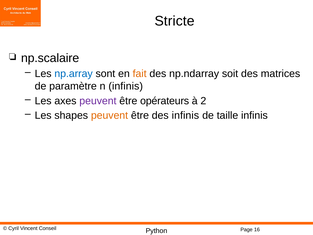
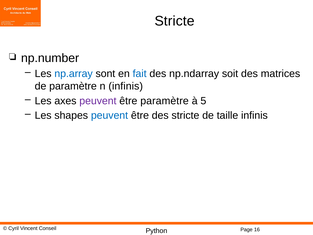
np.scalaire: np.scalaire -> np.number (50, 58)
fait colour: orange -> blue (140, 74)
être opérateurs: opérateurs -> paramètre (165, 101)
2: 2 -> 5 (203, 101)
peuvent colour: orange -> blue (110, 115)
des infinis: infinis -> stricte (185, 115)
